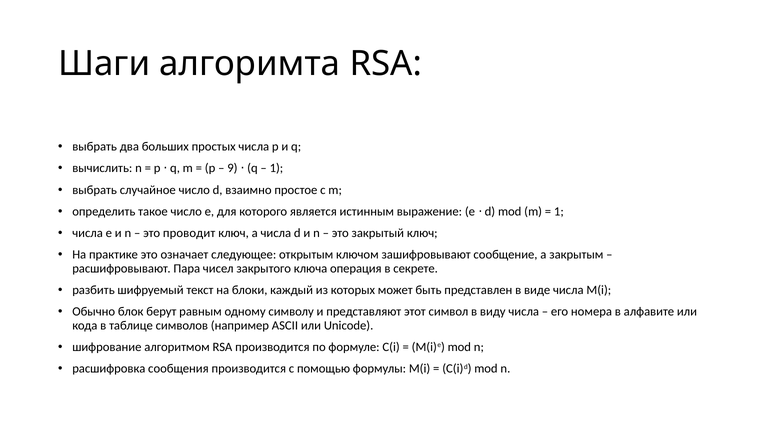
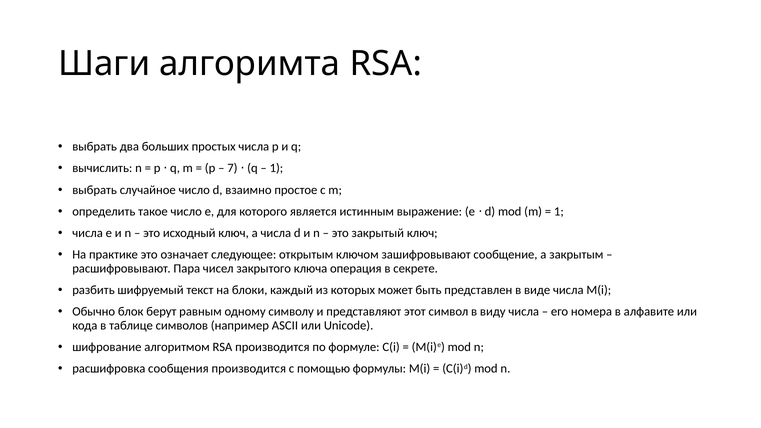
9: 9 -> 7 (232, 168)
проводит: проводит -> исходный (189, 233)
